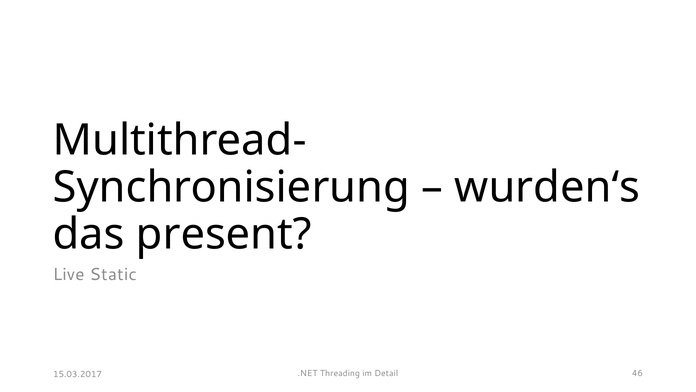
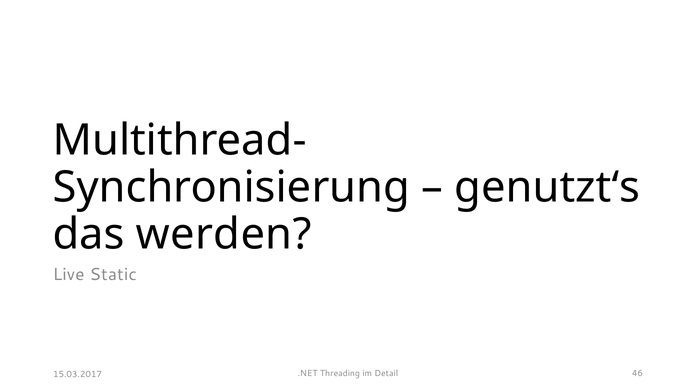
wurden‘s: wurden‘s -> genutzt‘s (547, 187)
present: present -> werden (224, 234)
